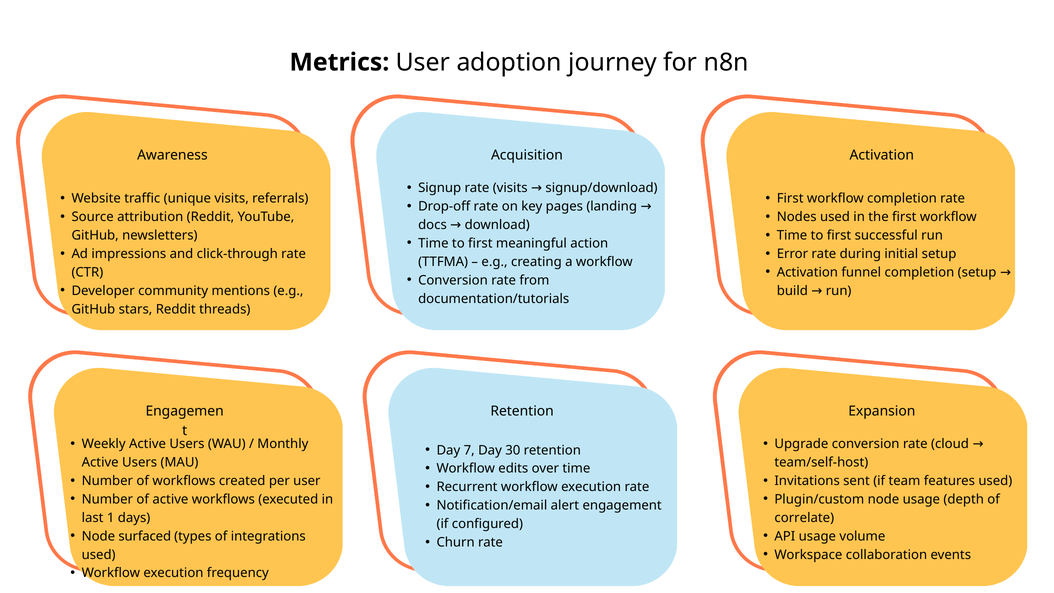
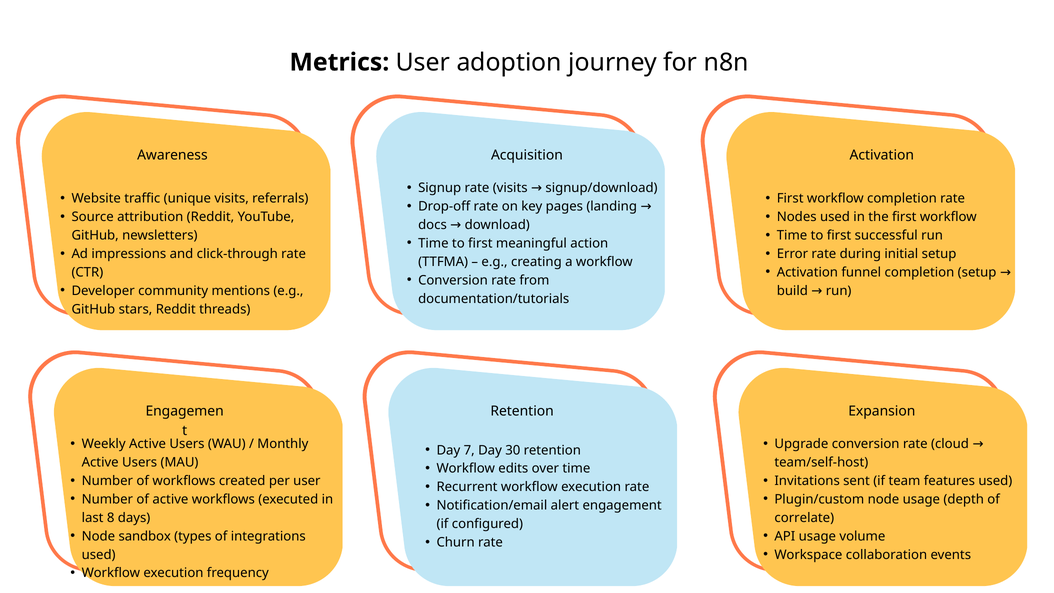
1: 1 -> 8 (111, 518)
surfaced: surfaced -> sandbox (145, 536)
